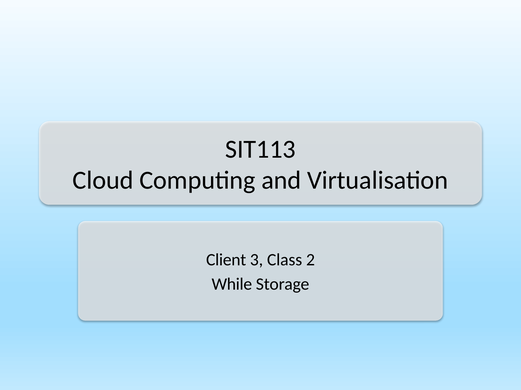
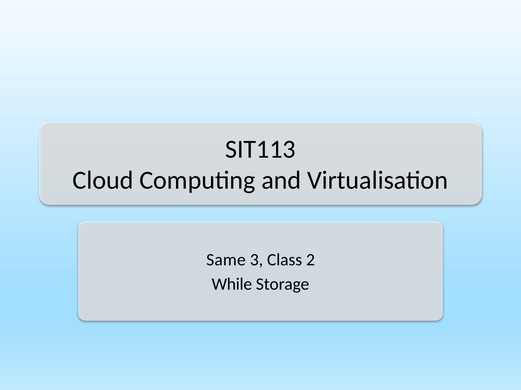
Client: Client -> Same (226, 260)
